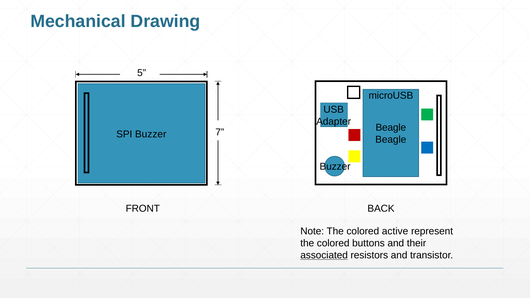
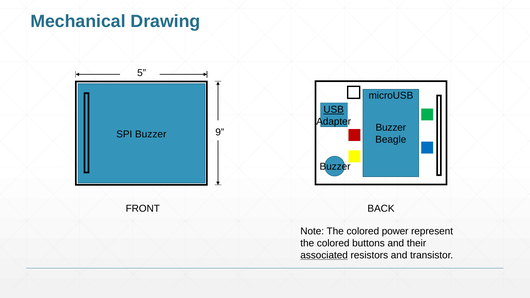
USB underline: none -> present (334, 110)
Beagle: Beagle -> Buzzer (391, 128)
7: 7 -> 9 (220, 132)
active: active -> power (395, 231)
